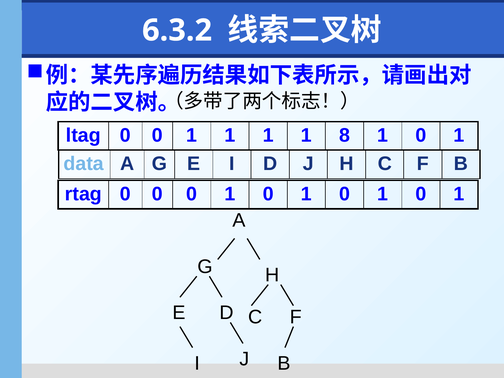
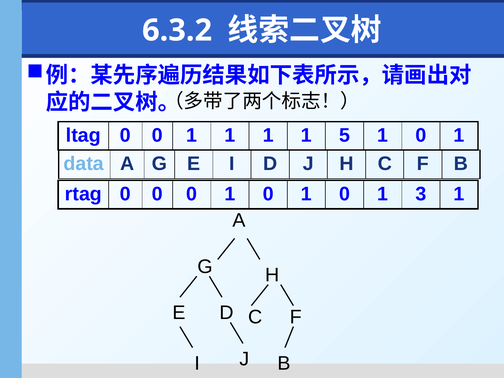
8: 8 -> 5 (345, 135)
0: 0 -> 3 (421, 194)
